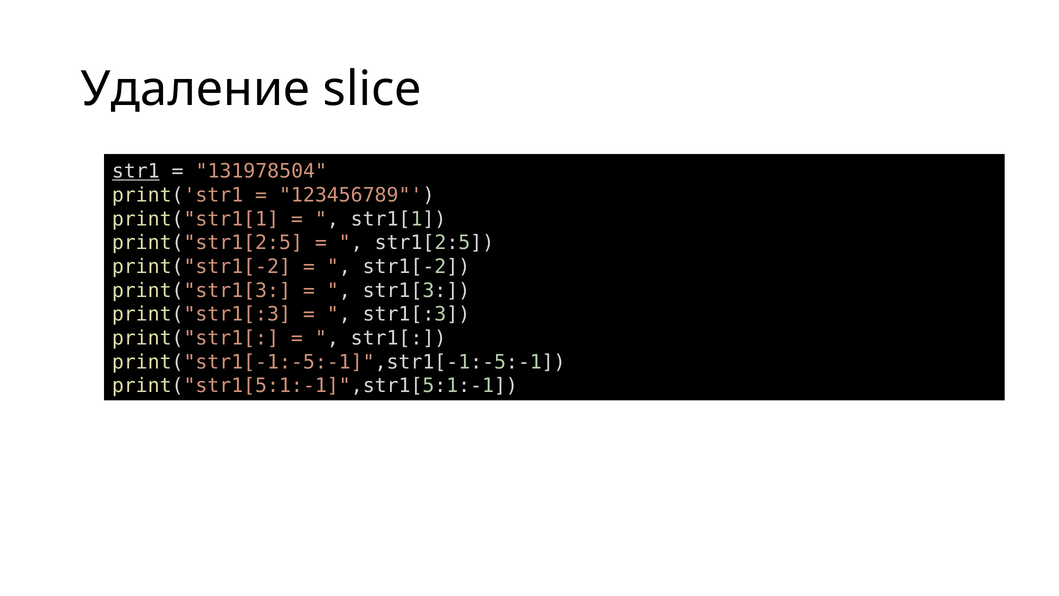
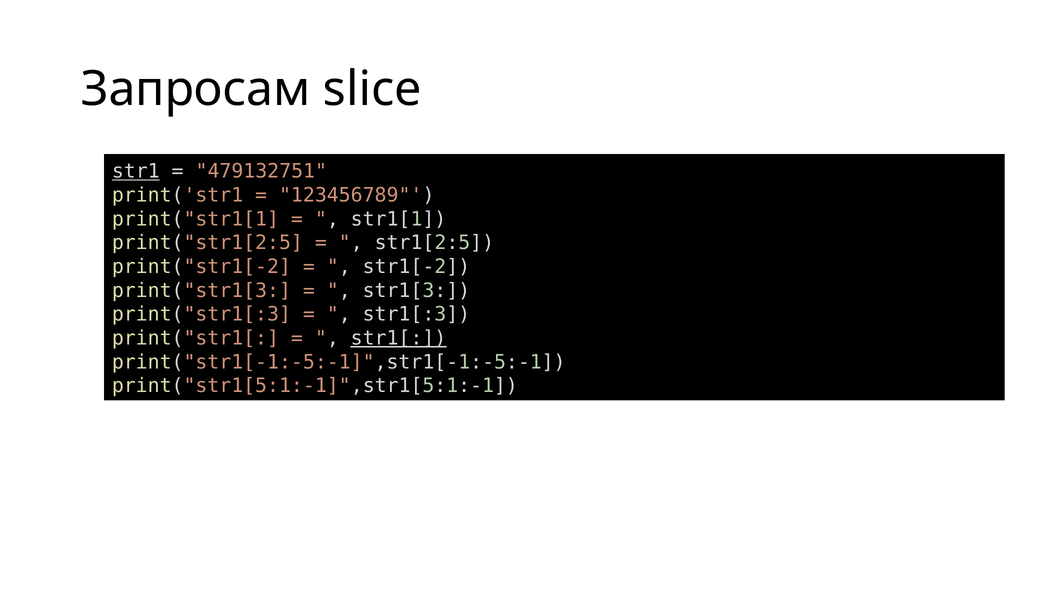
Удаление: Удаление -> Запросам (196, 89)
131978504: 131978504 -> 479132751 (261, 171)
str1[ underline: none -> present (398, 338)
